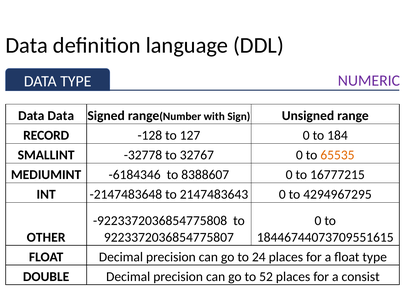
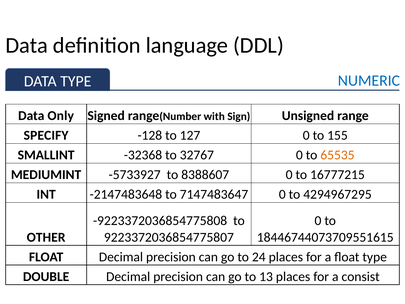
NUMERIC colour: purple -> blue (369, 80)
Data Data: Data -> Only (61, 116)
RECORD: RECORD -> SPECIFY (46, 135)
184: 184 -> 155 (337, 135)
-32778: -32778 -> -32368 (143, 155)
-6184346: -6184346 -> -5733927 (135, 175)
2147483643: 2147483643 -> 7147483647 (214, 194)
52: 52 -> 13 (266, 276)
